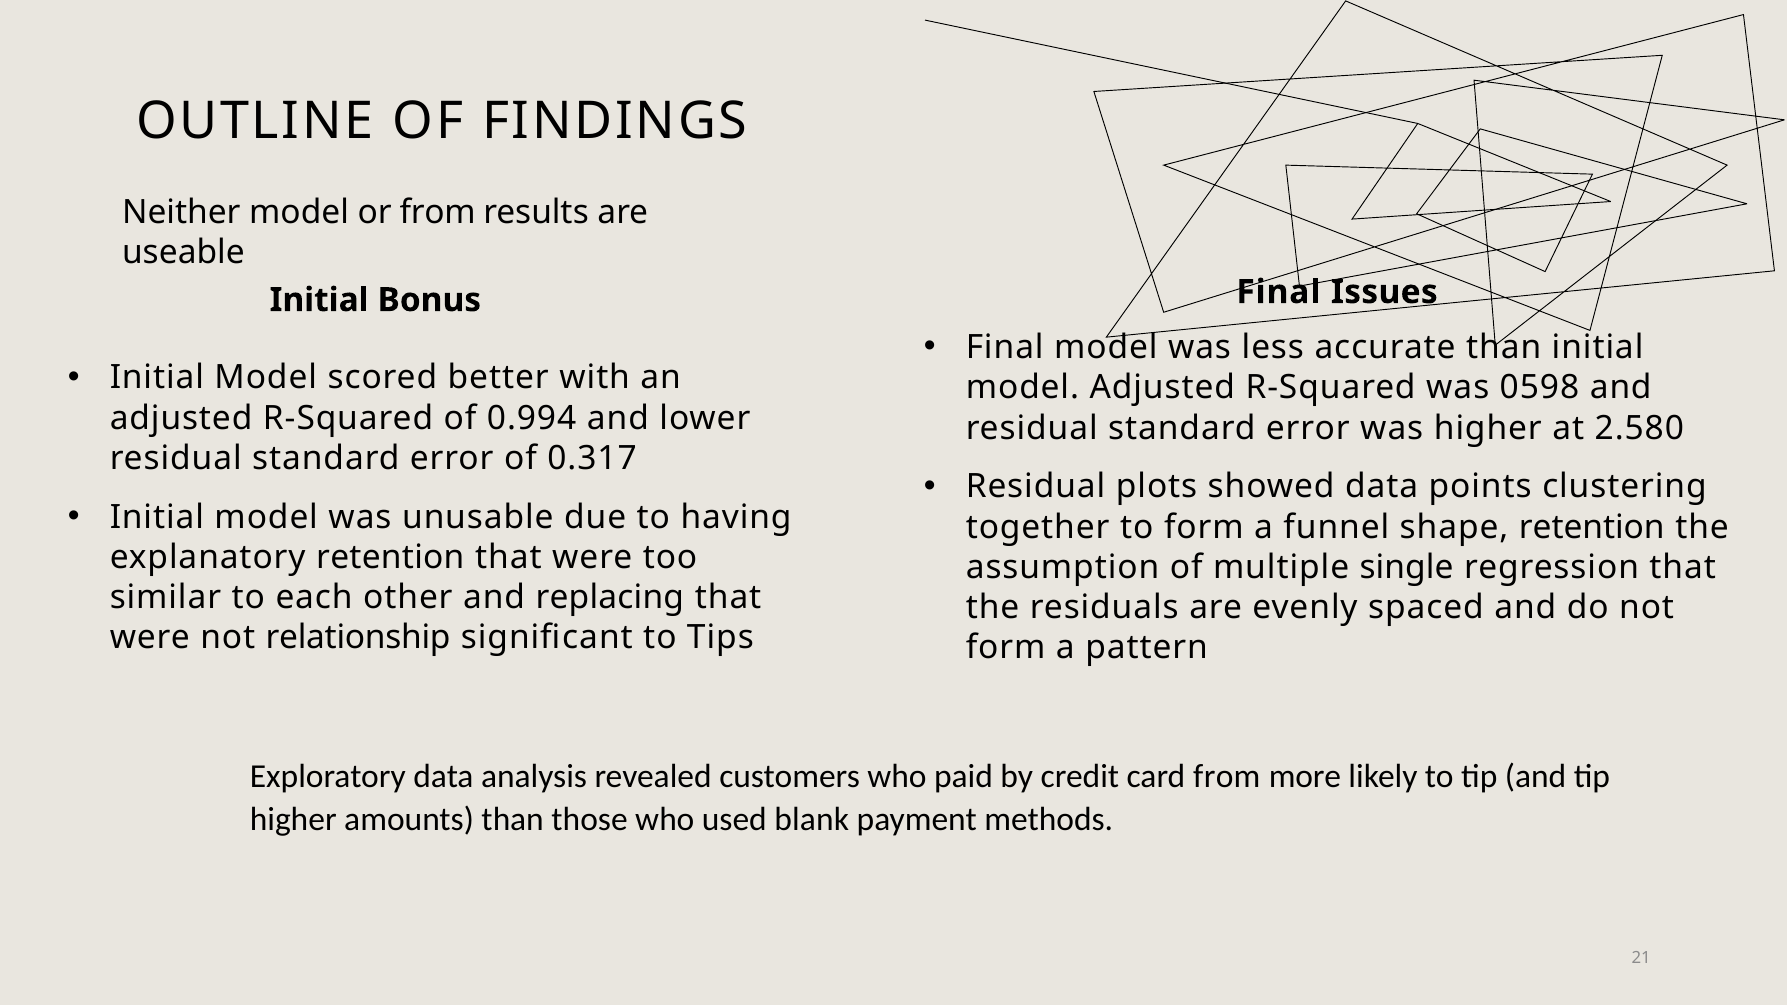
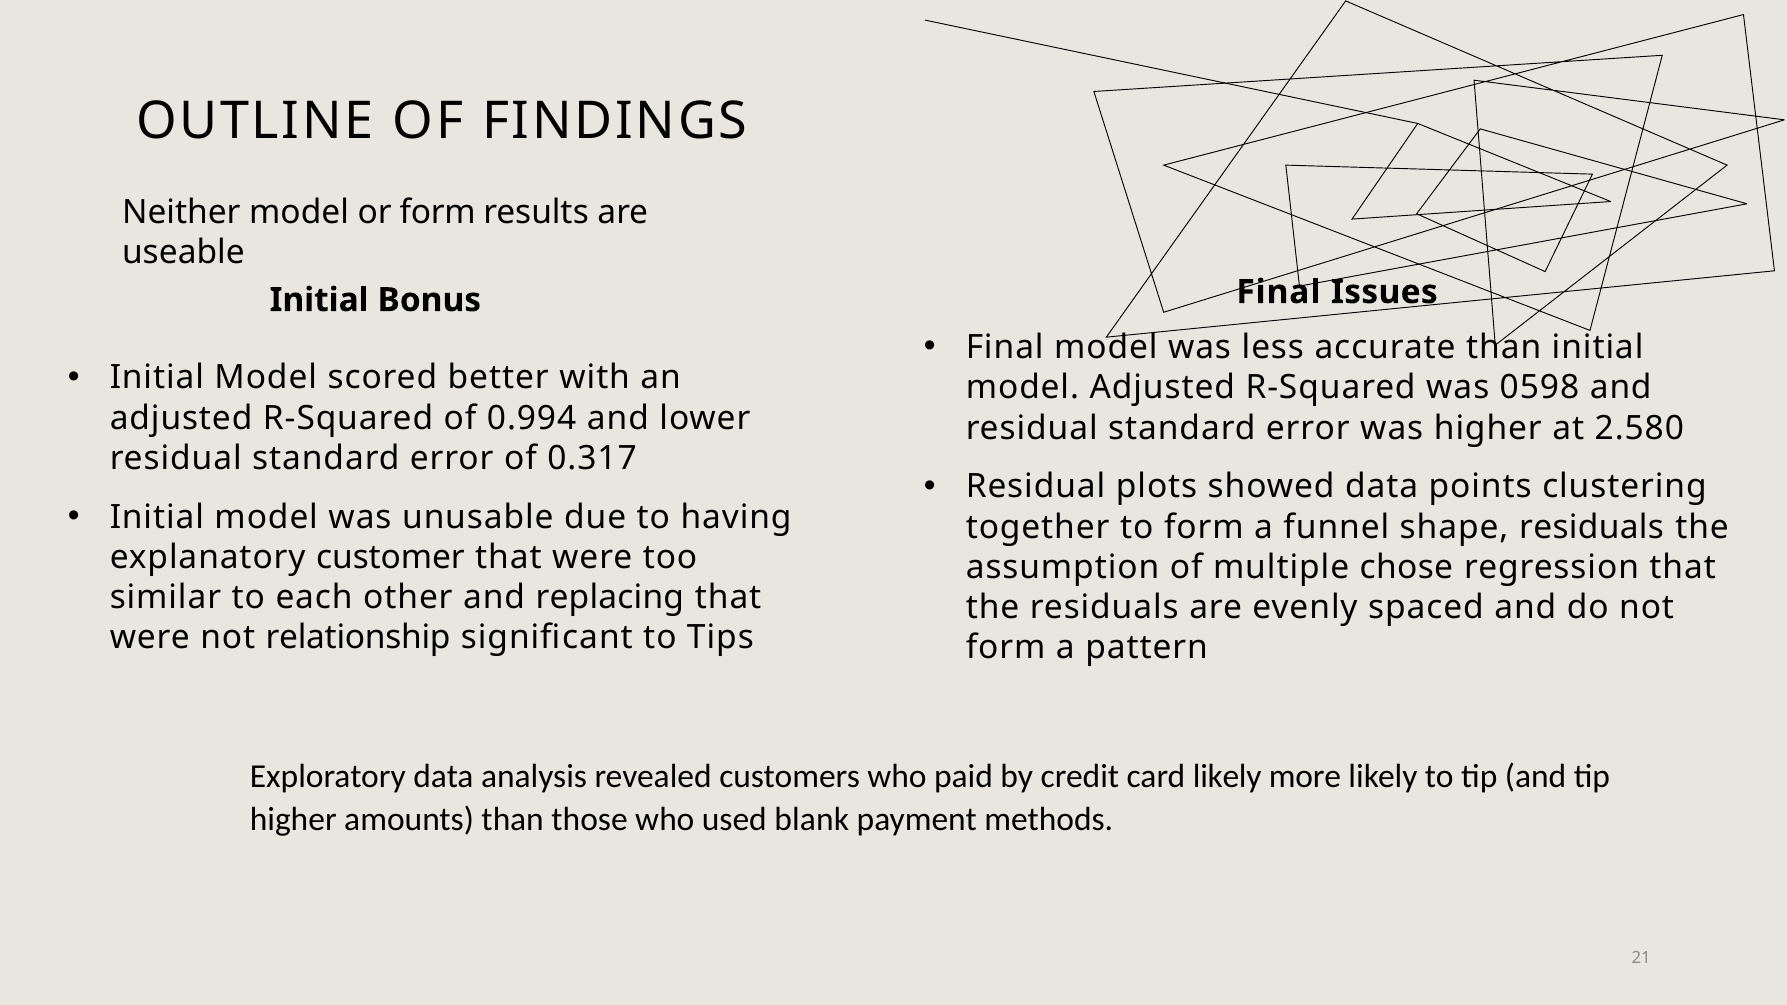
or from: from -> form (438, 212)
shape retention: retention -> residuals (1592, 527)
explanatory retention: retention -> customer (390, 557)
single: single -> chose (1406, 567)
card from: from -> likely (1227, 777)
